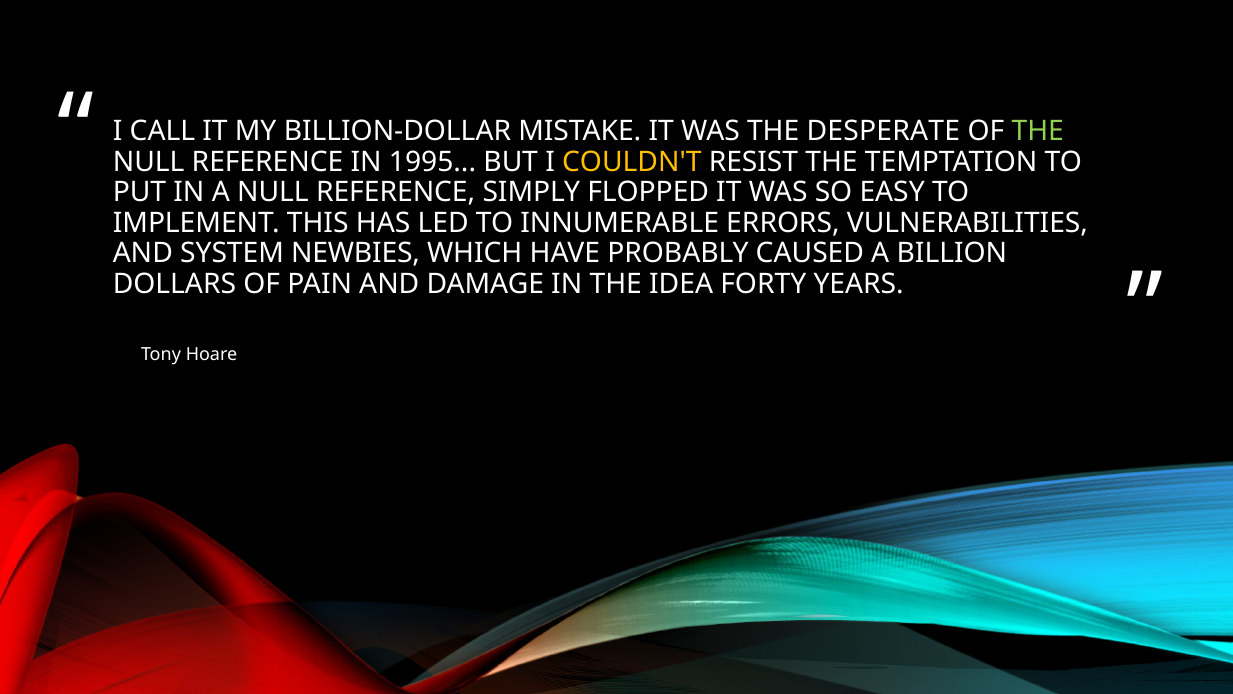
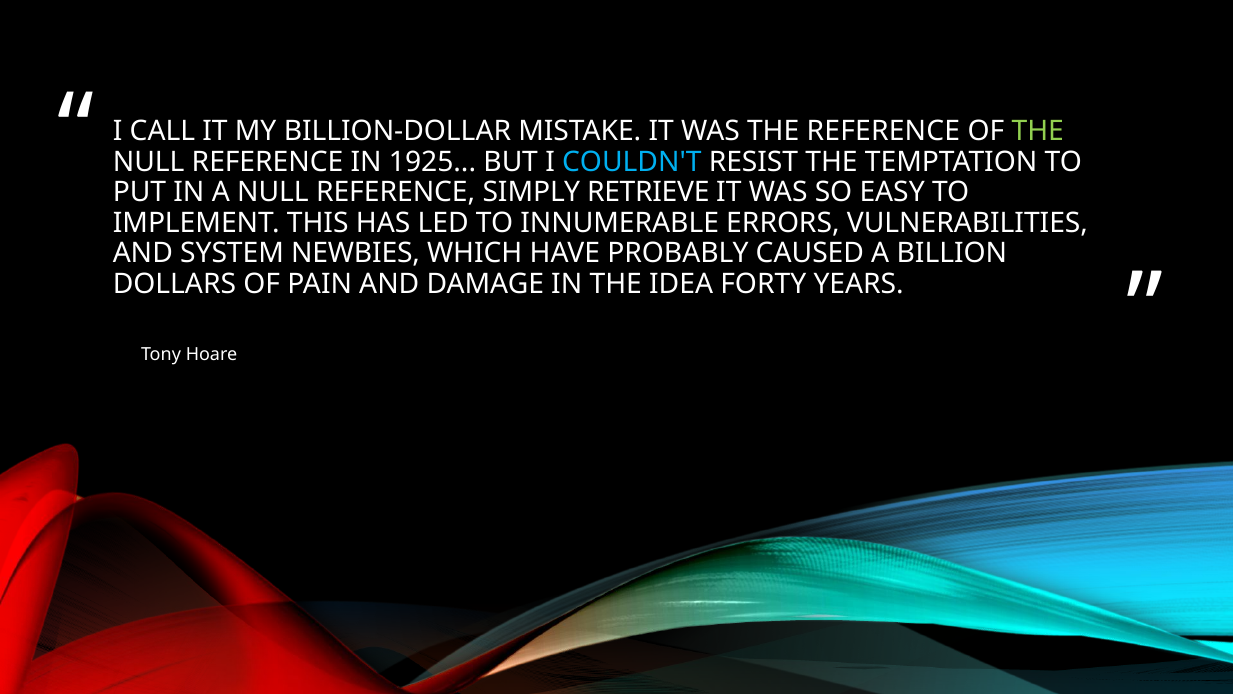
THE DESPERATE: DESPERATE -> REFERENCE (883, 132)
1995: 1995 -> 1925 (432, 162)
COULDN'T colour: yellow -> light blue (632, 162)
FLOPPED: FLOPPED -> RETRIEVE (648, 192)
